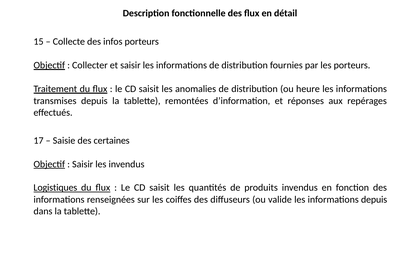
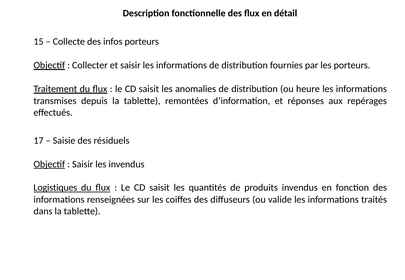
certaines: certaines -> résiduels (112, 141)
informations depuis: depuis -> traités (374, 200)
